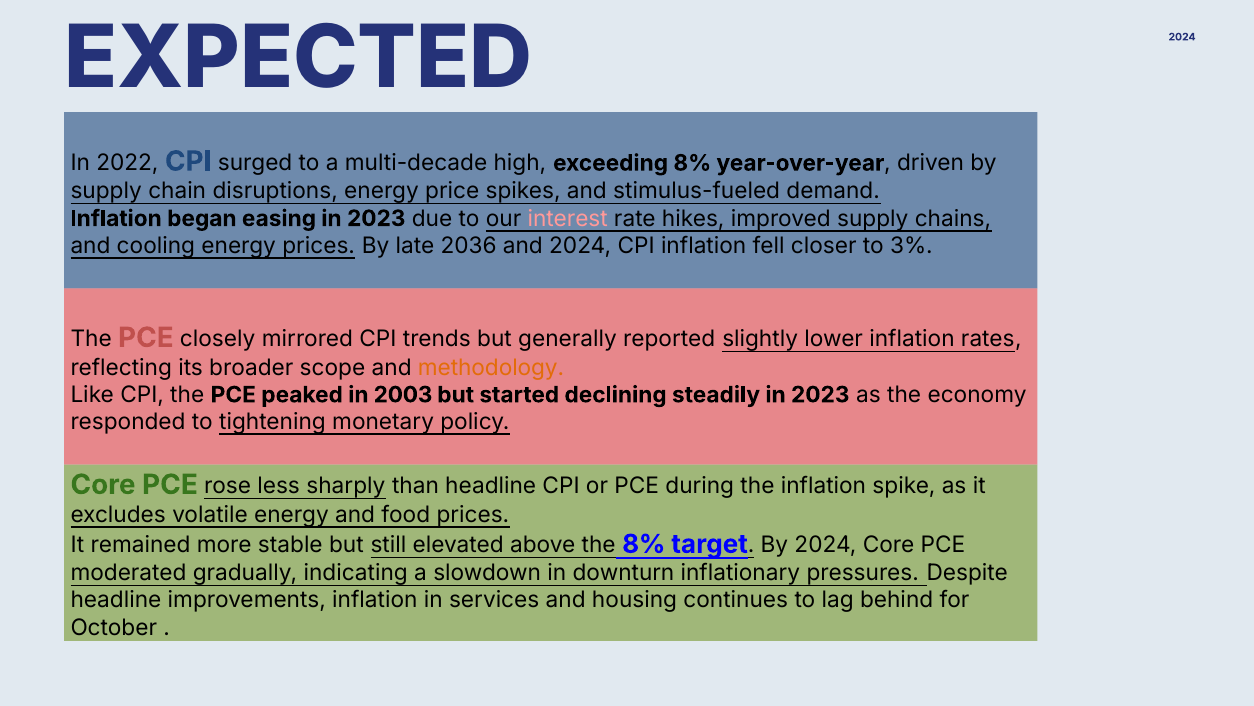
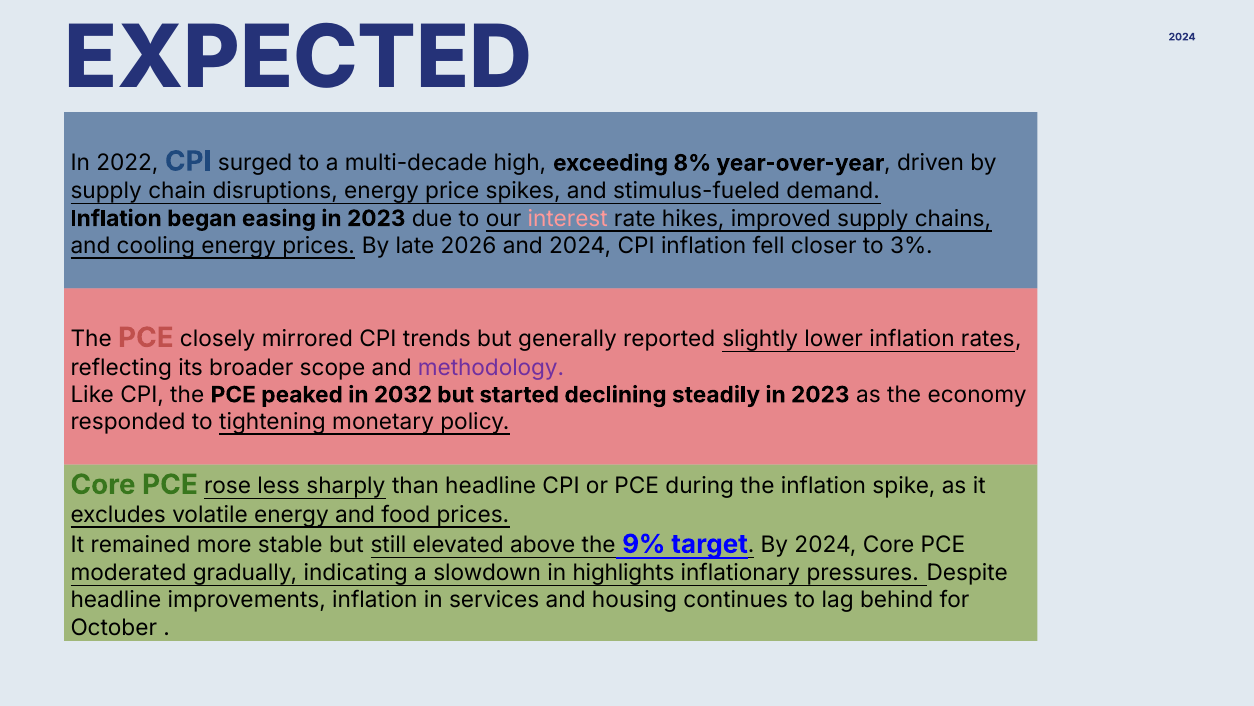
2036: 2036 -> 2026 (469, 246)
methodology colour: orange -> purple (491, 367)
2003: 2003 -> 2032 (403, 395)
the 8%: 8% -> 9% (644, 544)
downturn: downturn -> highlights (624, 573)
